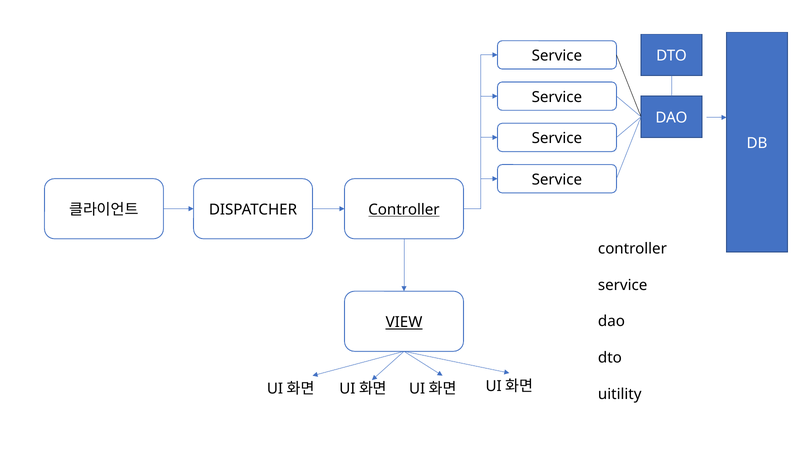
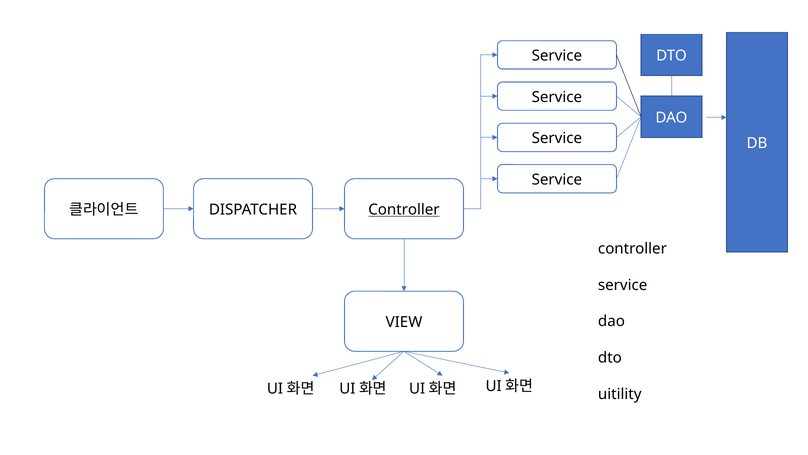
VIEW underline: present -> none (404, 322)
